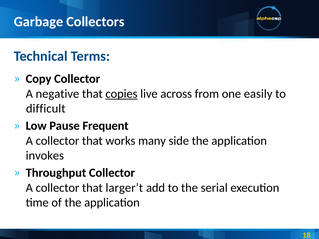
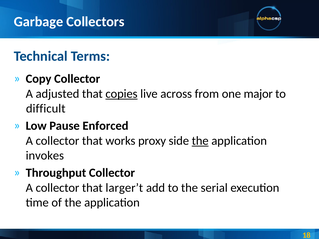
negative: negative -> adjusted (57, 94)
easily: easily -> major (258, 94)
Frequent: Frequent -> Enforced (105, 126)
many: many -> proxy (152, 141)
the underline: none -> present (200, 141)
